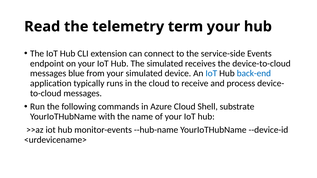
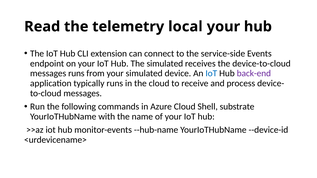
term: term -> local (185, 27)
messages blue: blue -> runs (76, 74)
back-end colour: blue -> purple (254, 74)
